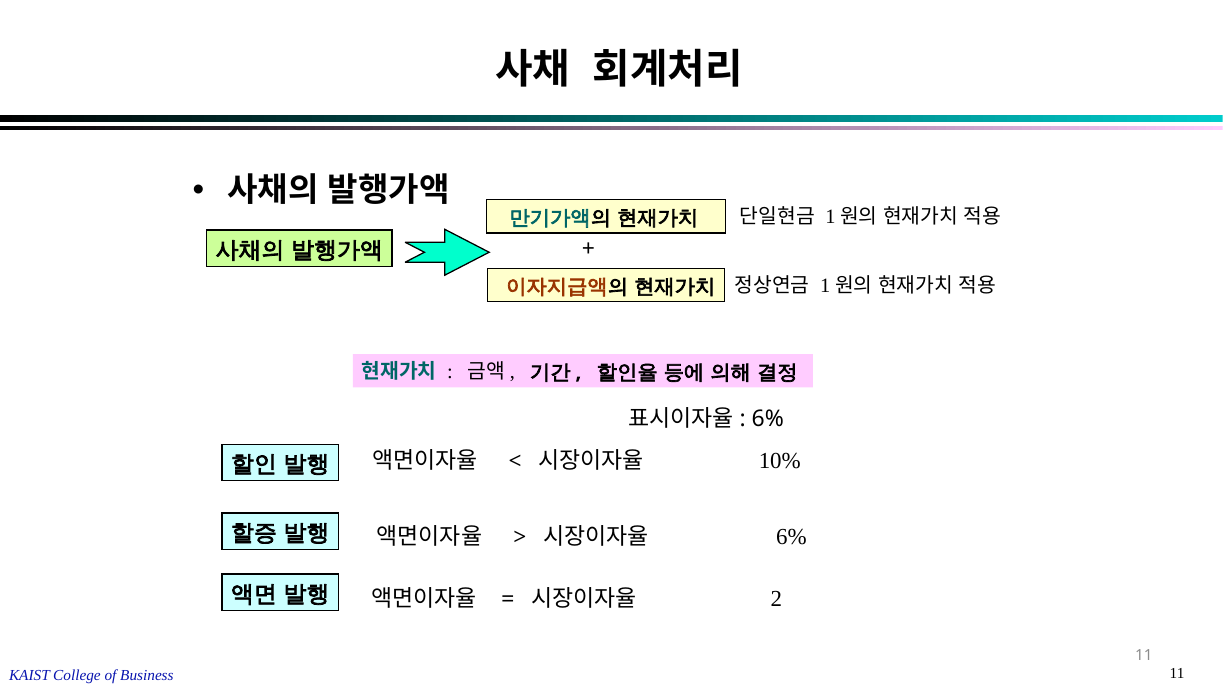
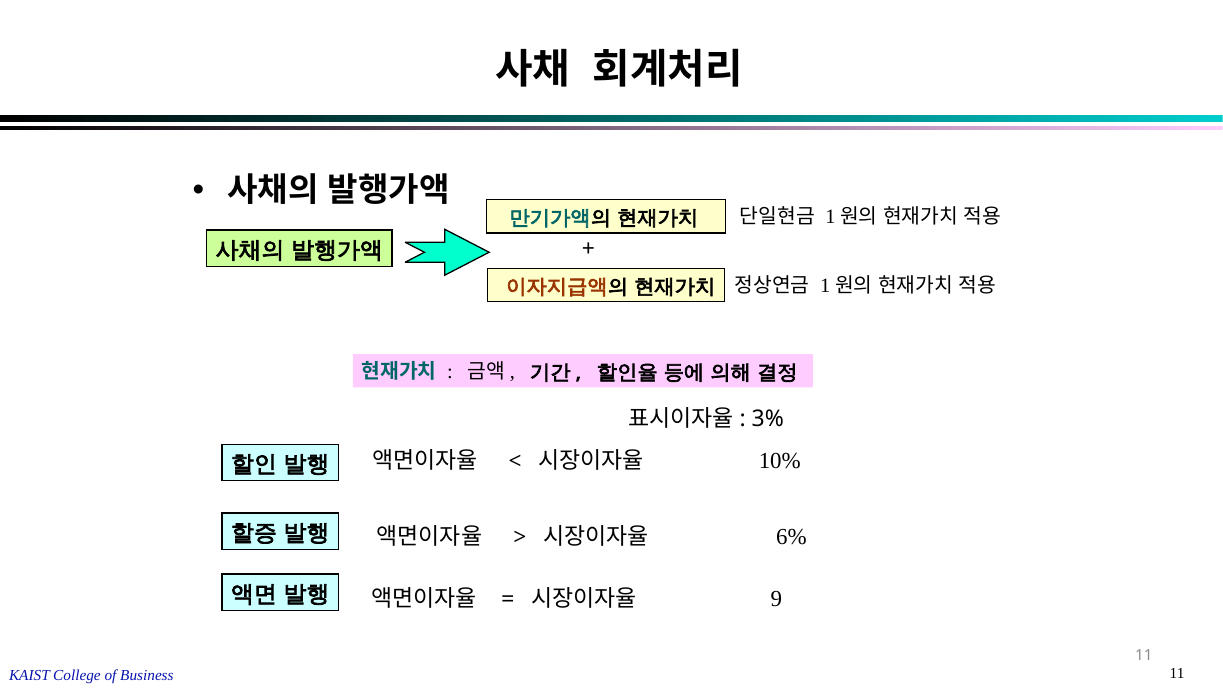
6%: 6% -> 3% (768, 419)
2: 2 -> 9 (776, 598)
